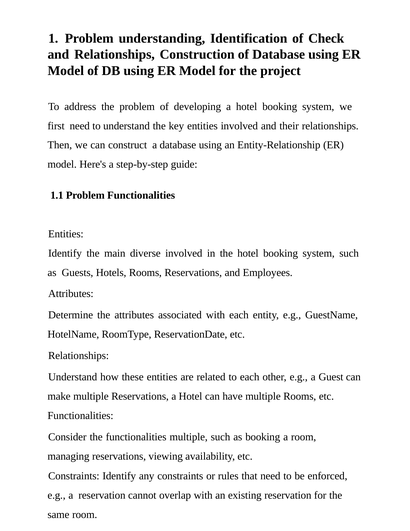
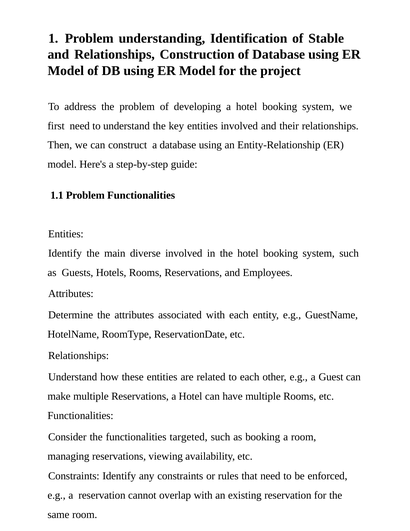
Check: Check -> Stable (326, 38)
functionalities multiple: multiple -> targeted (189, 437)
